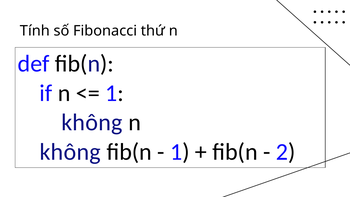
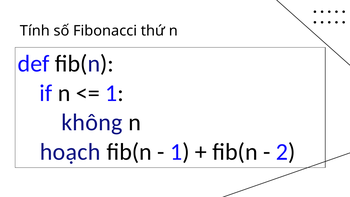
không: không -> hoạch (70, 152)
